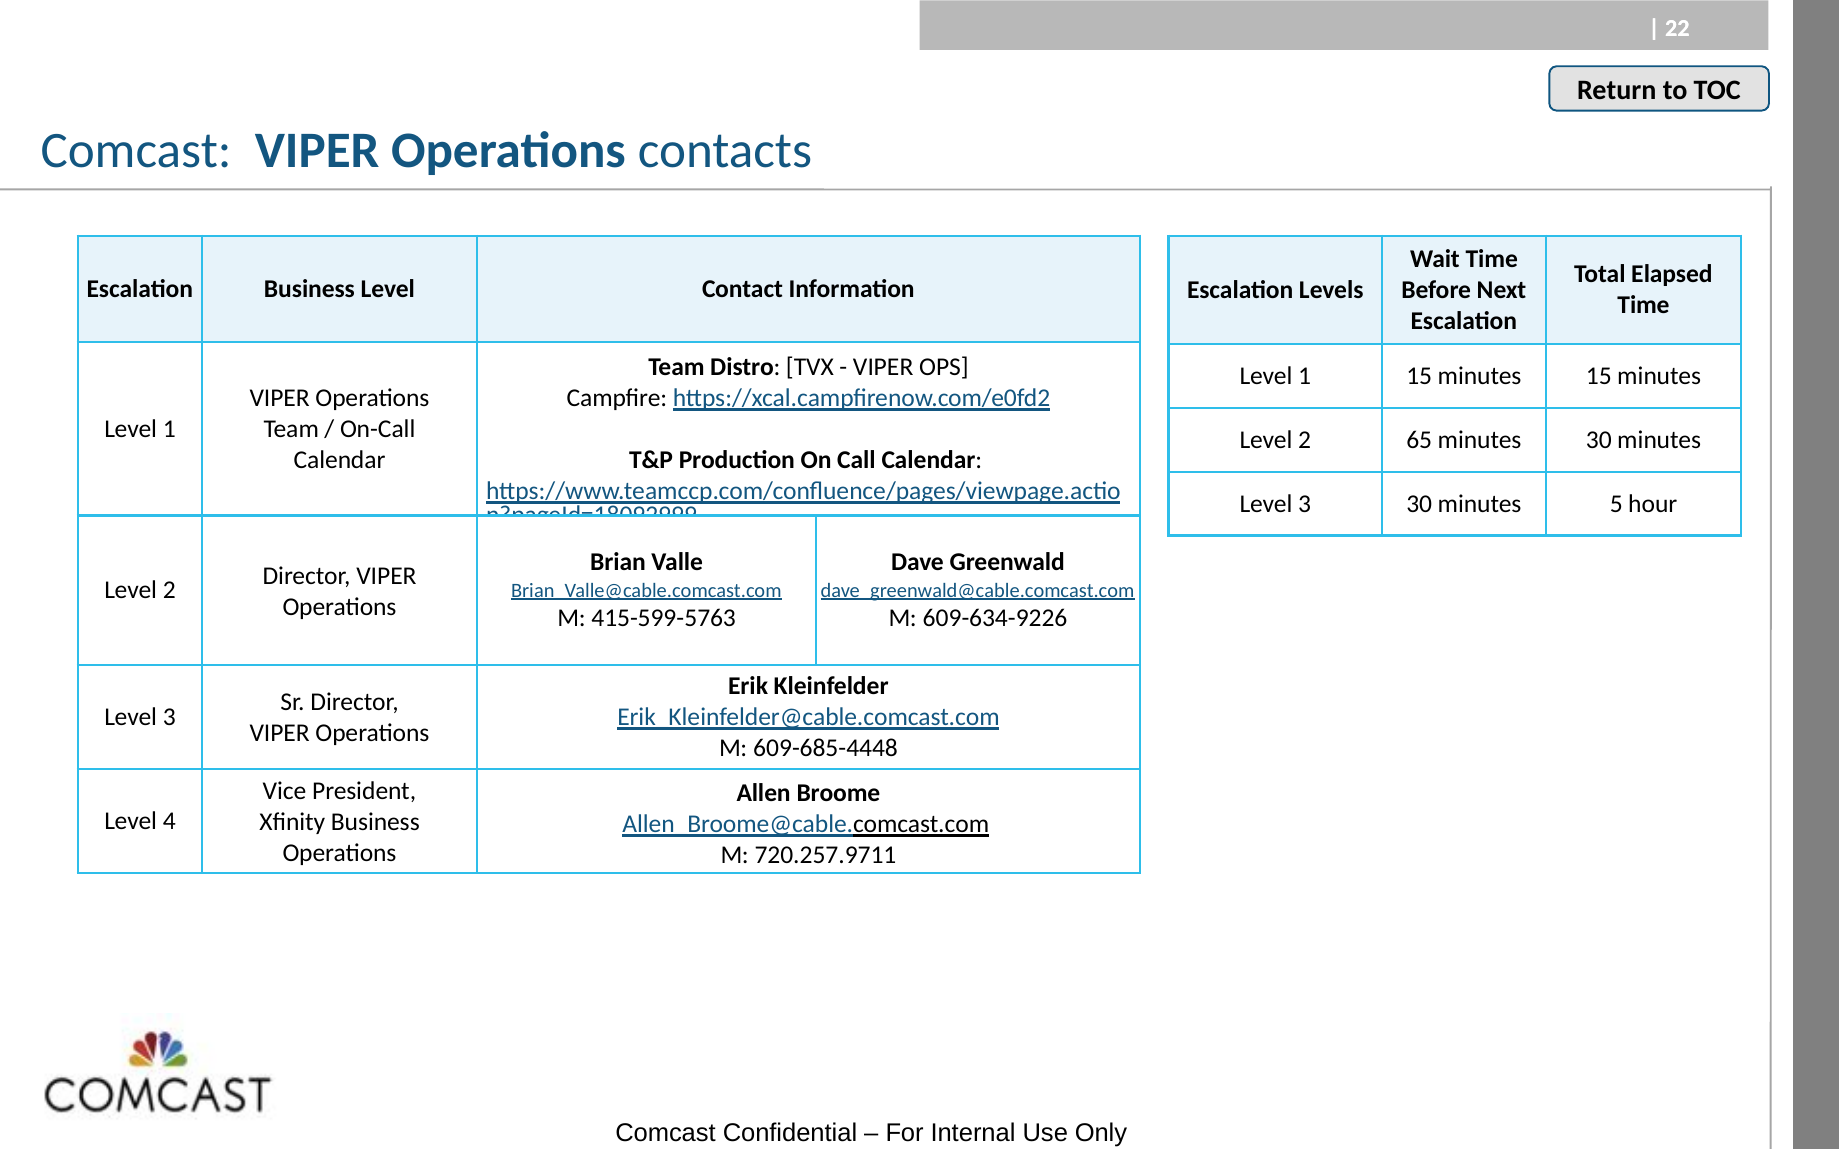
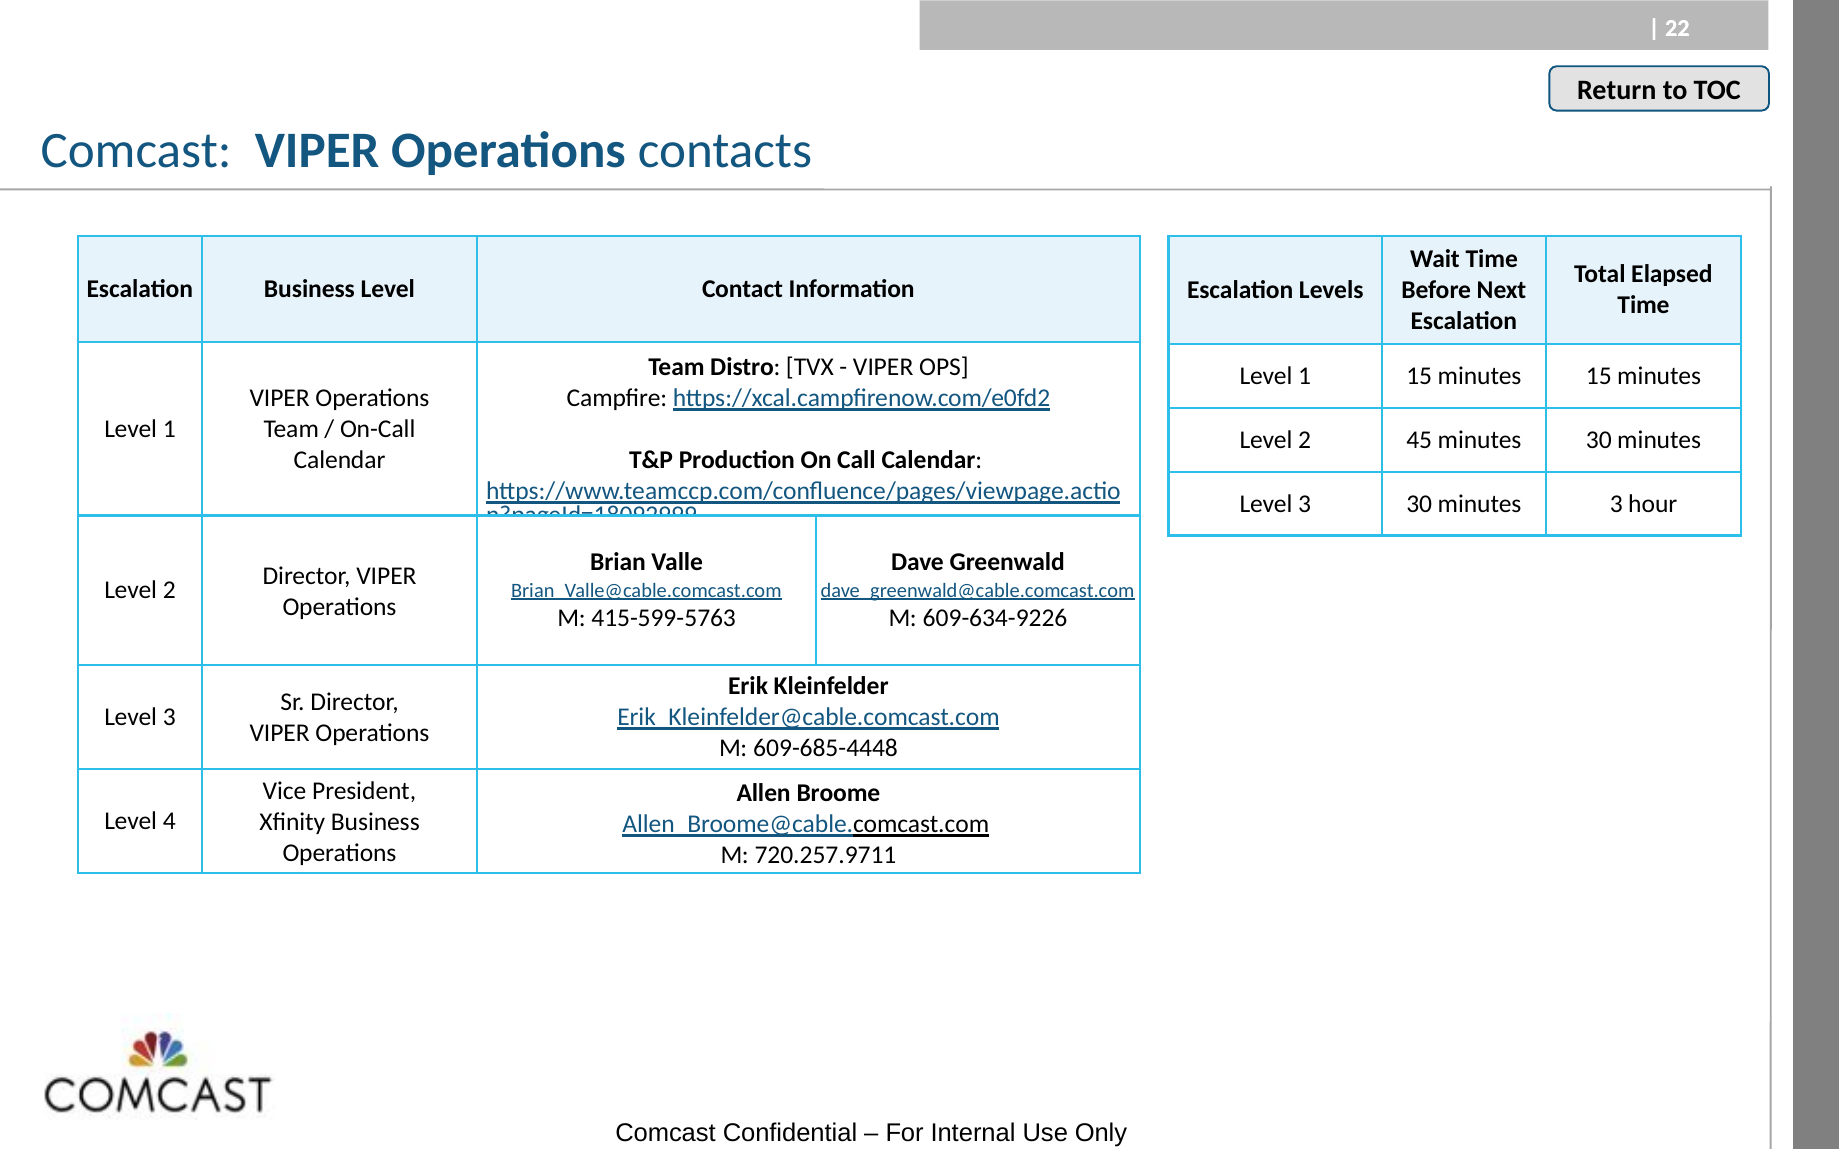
65: 65 -> 45 (1419, 440)
minutes 5: 5 -> 3 (1616, 504)
